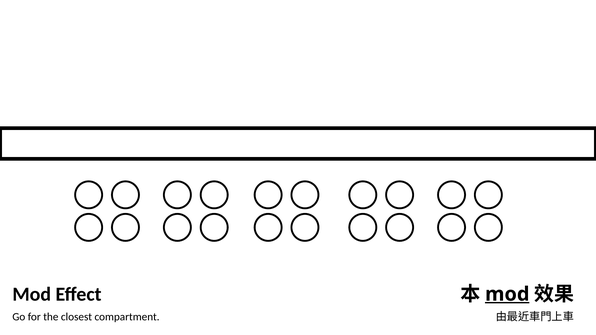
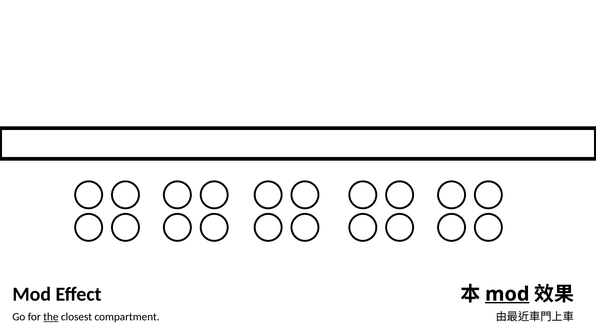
the underline: none -> present (51, 317)
